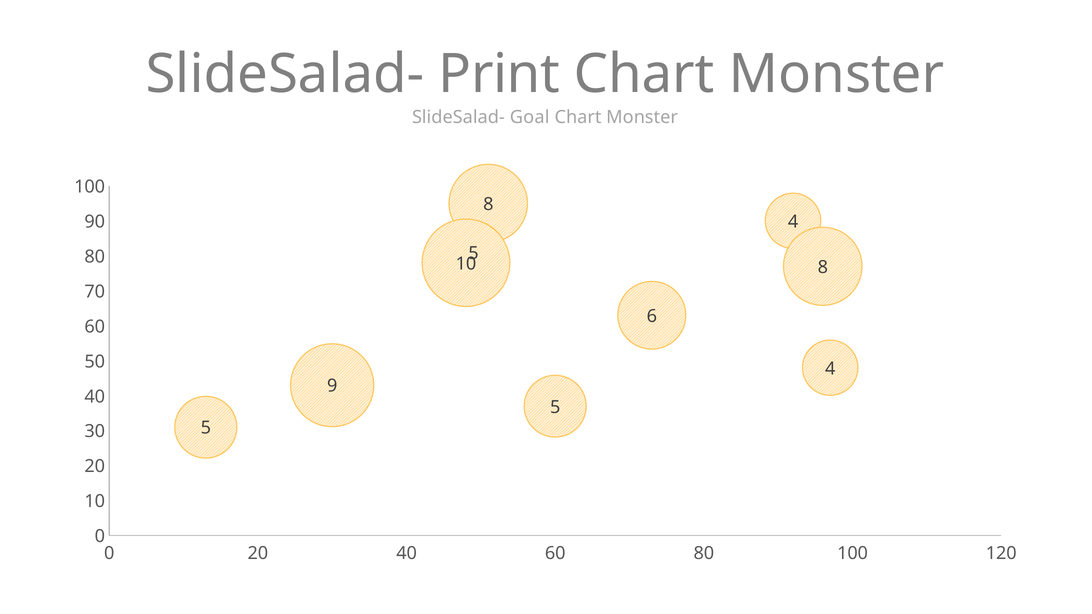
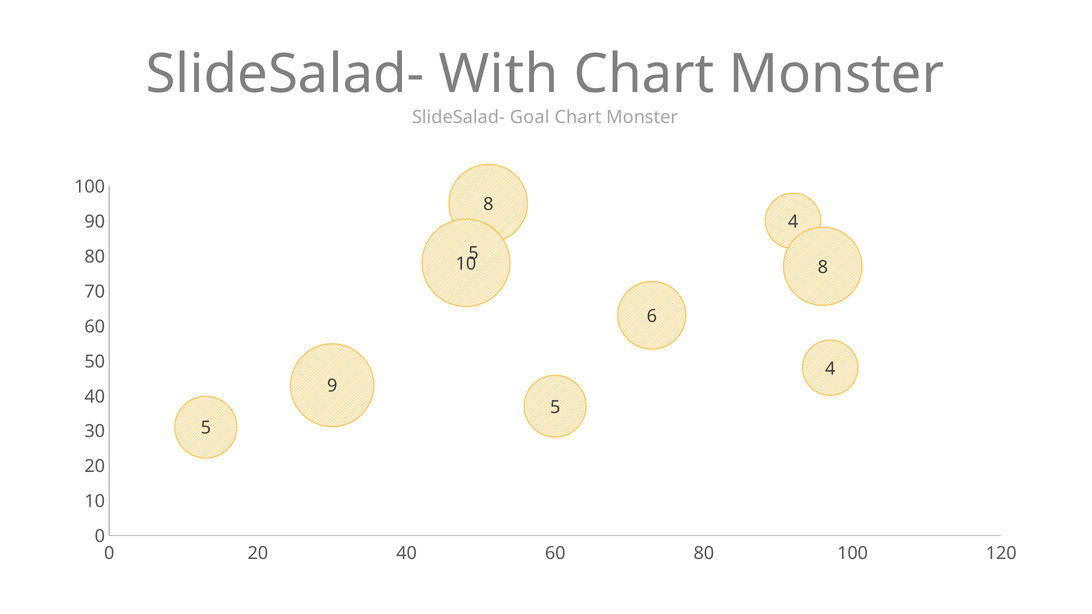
Print: Print -> With (499, 74)
